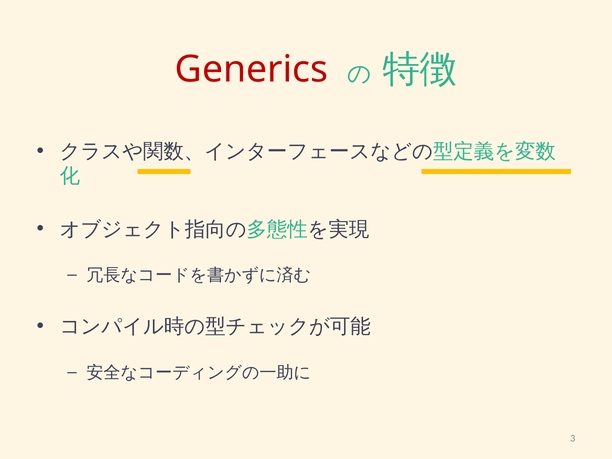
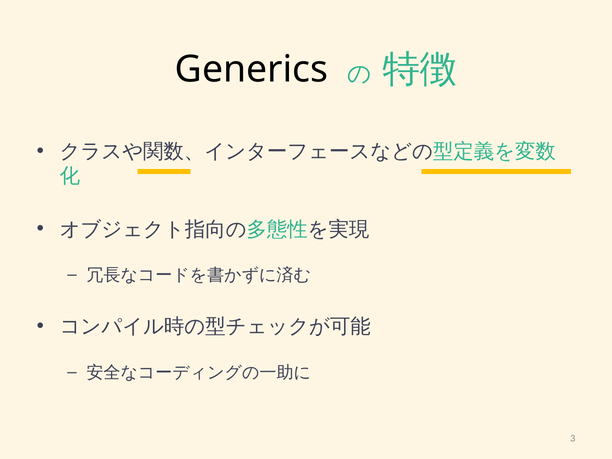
Generics colour: red -> black (252, 69)
